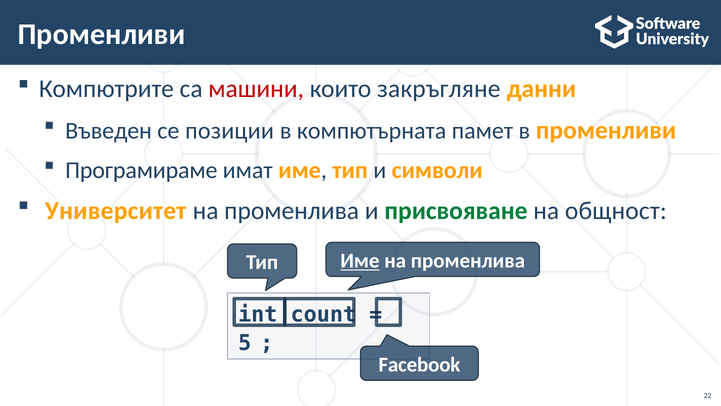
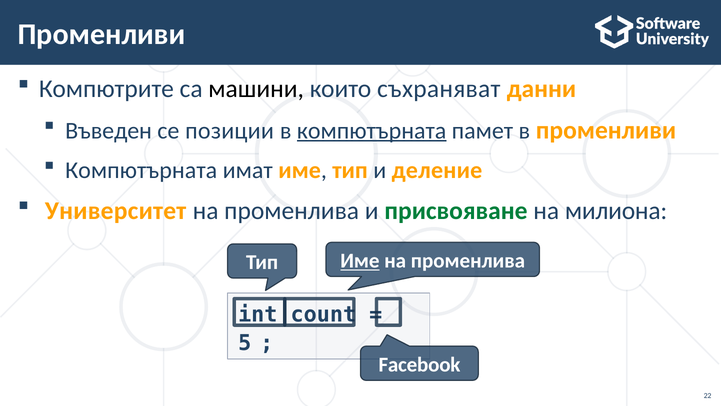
машини colour: red -> black (256, 89)
закръгляне: закръгляне -> съхраняват (439, 89)
компютърната underline: none -> present (372, 130)
Програмираме: Програмираме -> Компютърната (141, 170)
символи: символи -> деление (437, 170)
общност: общност -> милиона (616, 210)
